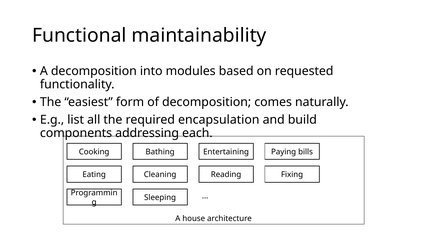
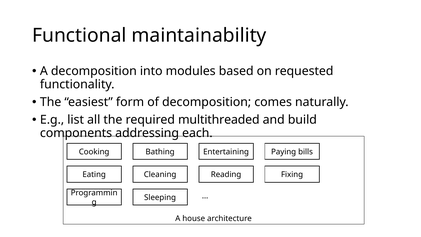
encapsulation: encapsulation -> multithreaded (219, 120)
